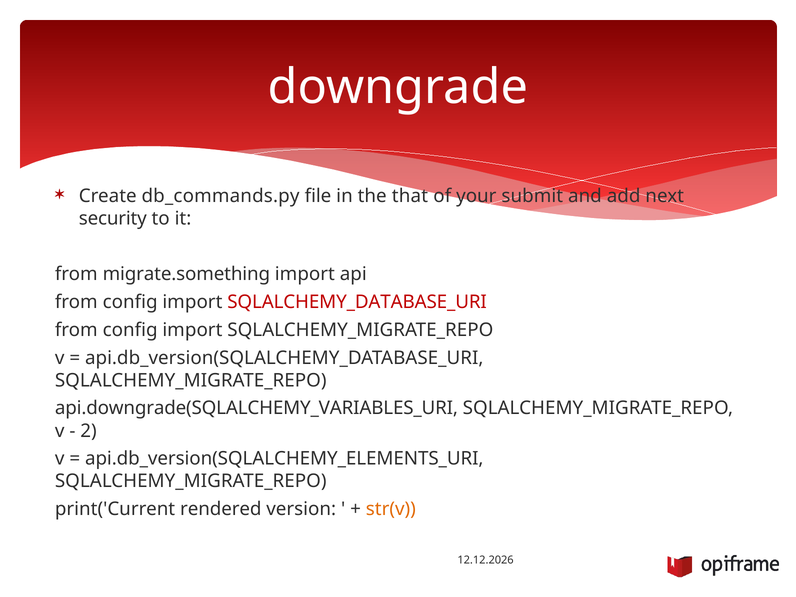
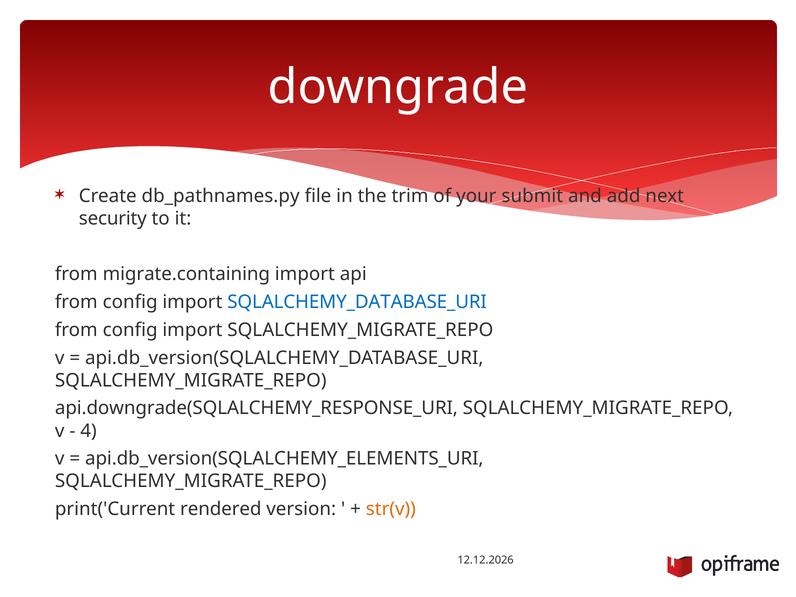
db_commands.py: db_commands.py -> db_pathnames.py (221, 196)
that: that -> trim (410, 196)
migrate.something: migrate.something -> migrate.containing (186, 274)
SQLALCHEMY_DATABASE_URI colour: red -> blue (357, 302)
api.downgrade(SQLALCHEMY_VARIABLES_URI: api.downgrade(SQLALCHEMY_VARIABLES_URI -> api.downgrade(SQLALCHEMY_RESPONSE_URI (256, 408)
2: 2 -> 4 (88, 431)
